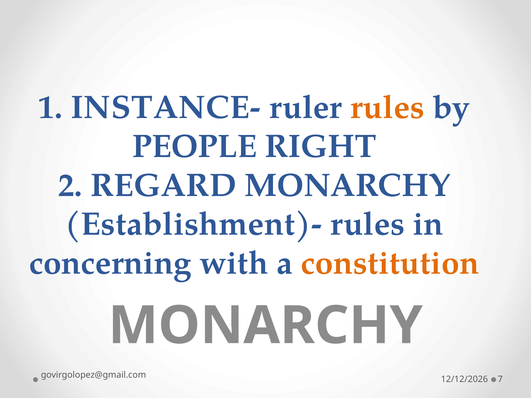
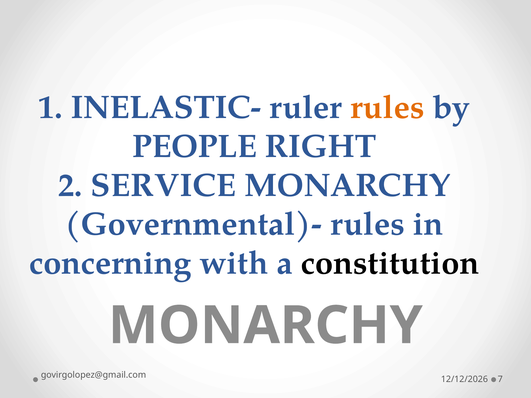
INSTANCE-: INSTANCE- -> INELASTIC- (166, 108)
REGARD: REGARD -> SERVICE (163, 185)
Establishment)-: Establishment)- -> Governmental)- (193, 224)
constitution colour: orange -> black (390, 263)
